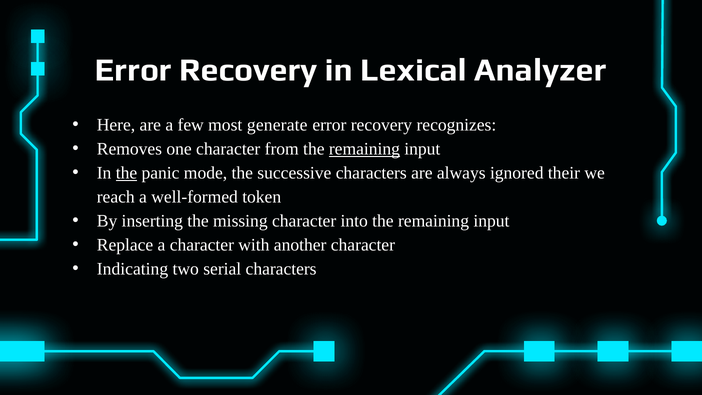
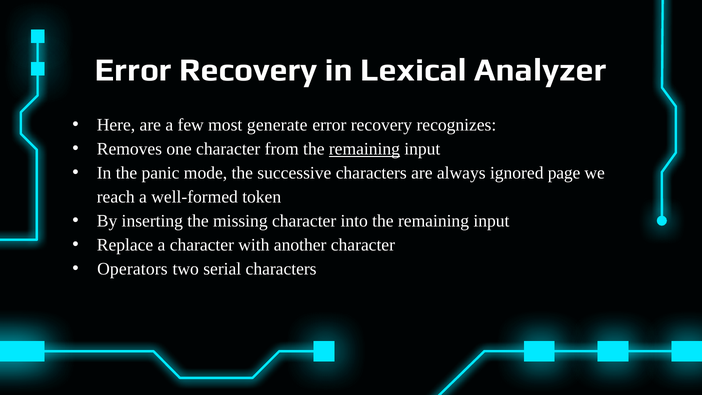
the underline: present -> none (126, 173)
their: their -> page (564, 173)
Indicating: Indicating -> Operators (132, 269)
